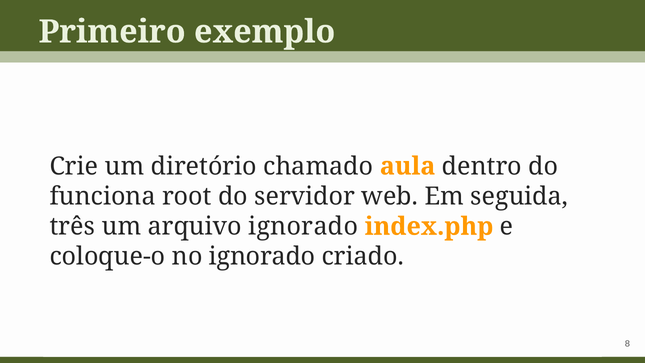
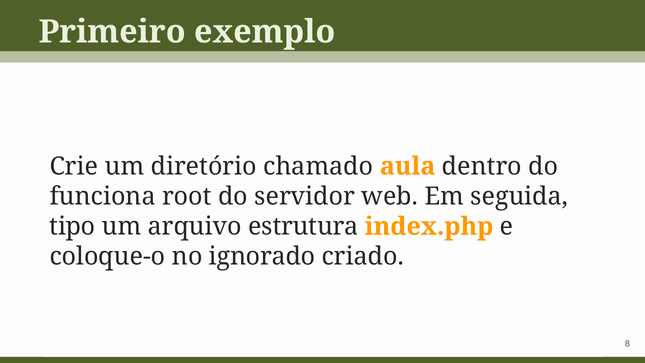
três: três -> tipo (72, 226)
arquivo ignorado: ignorado -> estrutura (303, 226)
